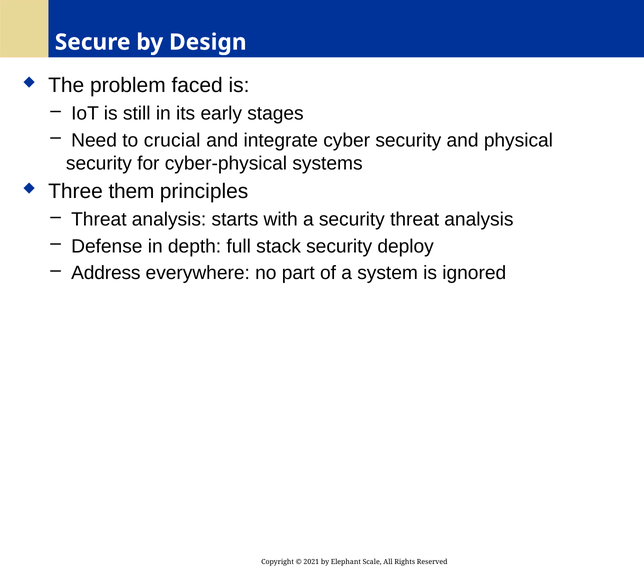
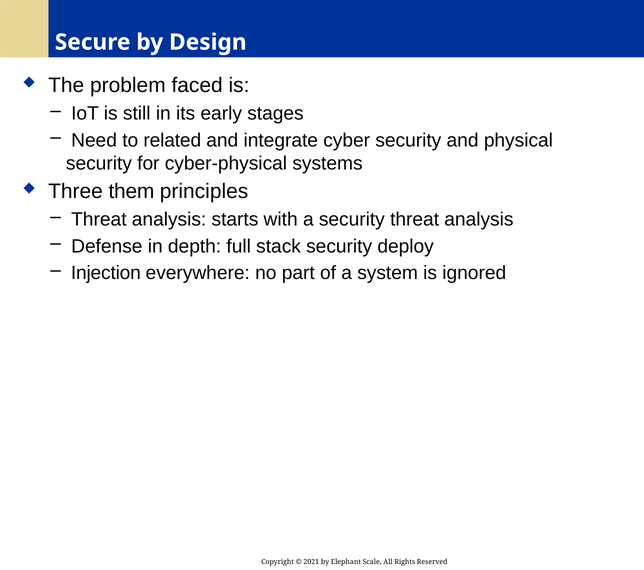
crucial: crucial -> related (172, 140)
Address: Address -> Injection (106, 273)
